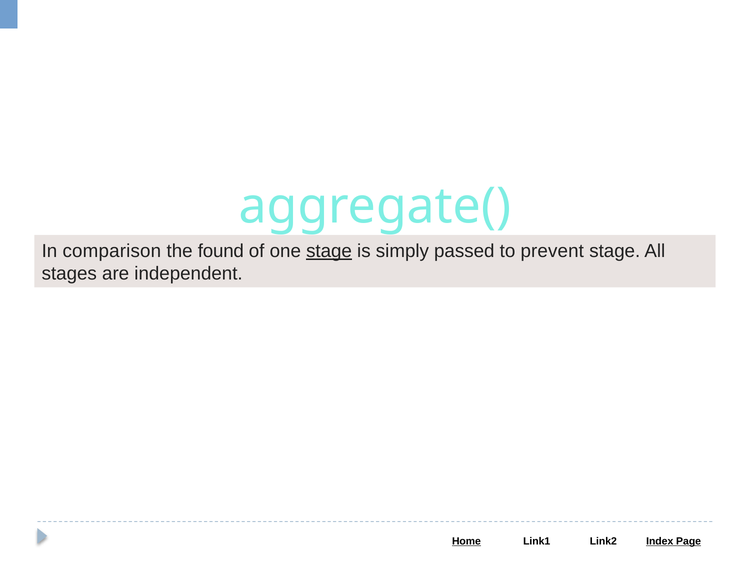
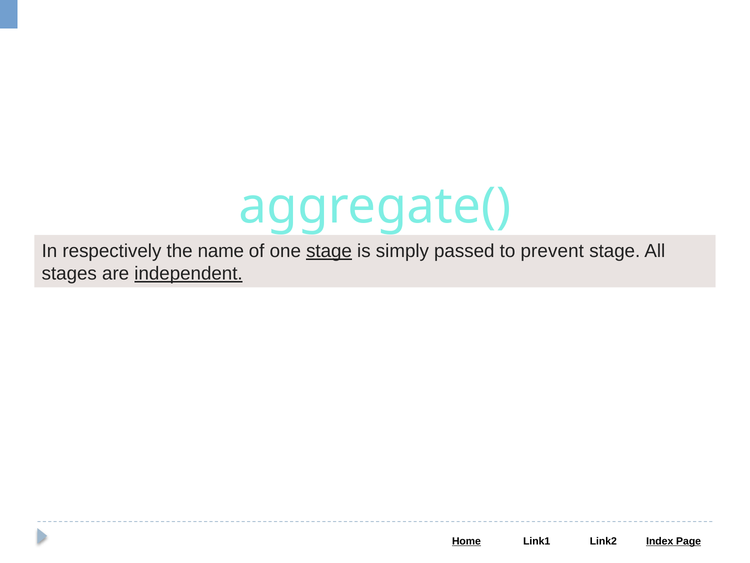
comparison: comparison -> respectively (112, 251)
found: found -> name (221, 251)
independent underline: none -> present (188, 273)
